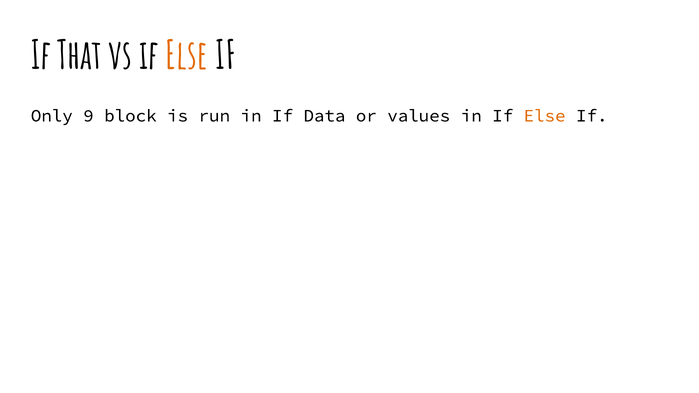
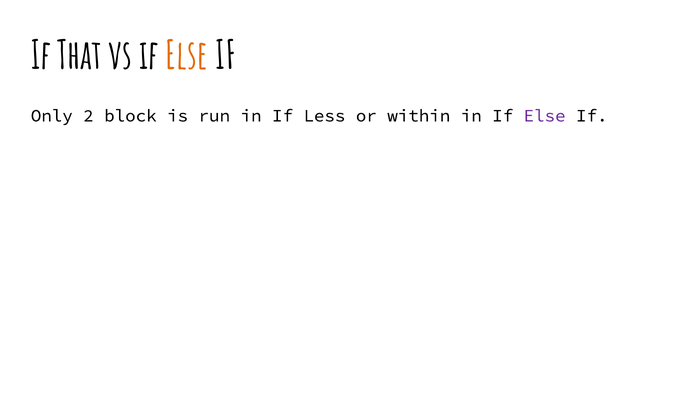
9: 9 -> 2 (88, 116)
Data: Data -> Less (324, 116)
values: values -> within (419, 116)
Else colour: orange -> purple (545, 116)
